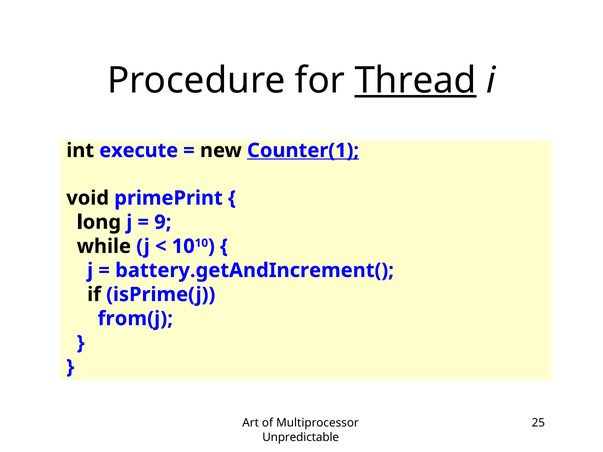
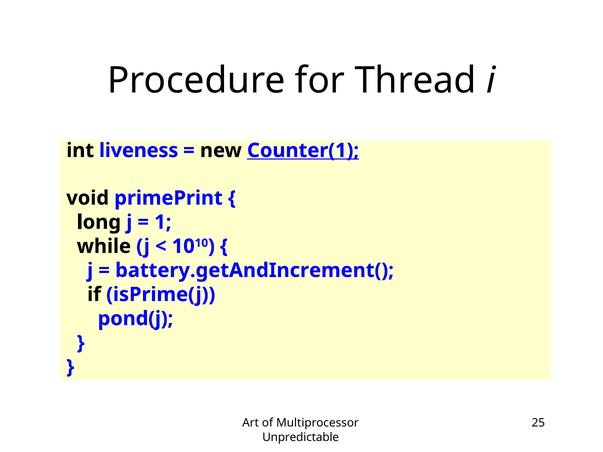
Thread underline: present -> none (416, 80)
execute: execute -> liveness (139, 151)
9: 9 -> 1 (163, 222)
from(j: from(j -> pond(j (135, 319)
